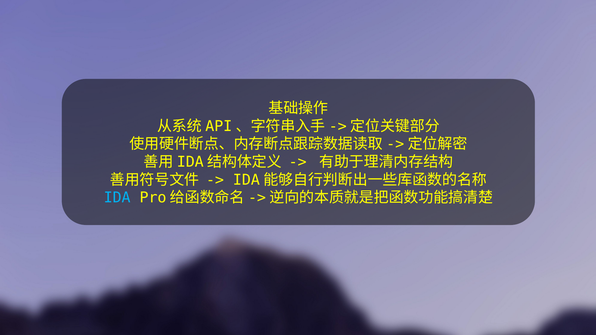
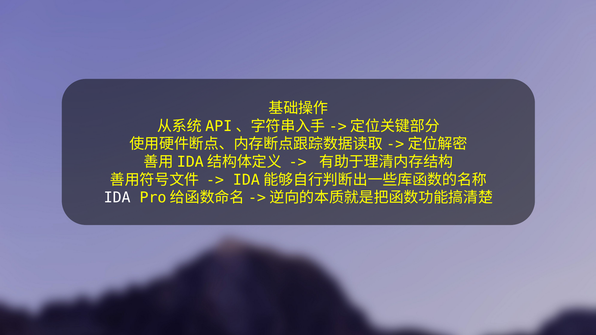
IDA colour: light blue -> white (117, 198)
